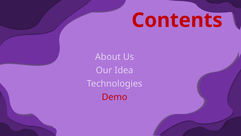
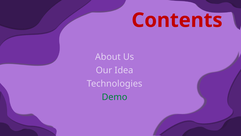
Demo colour: red -> green (115, 97)
